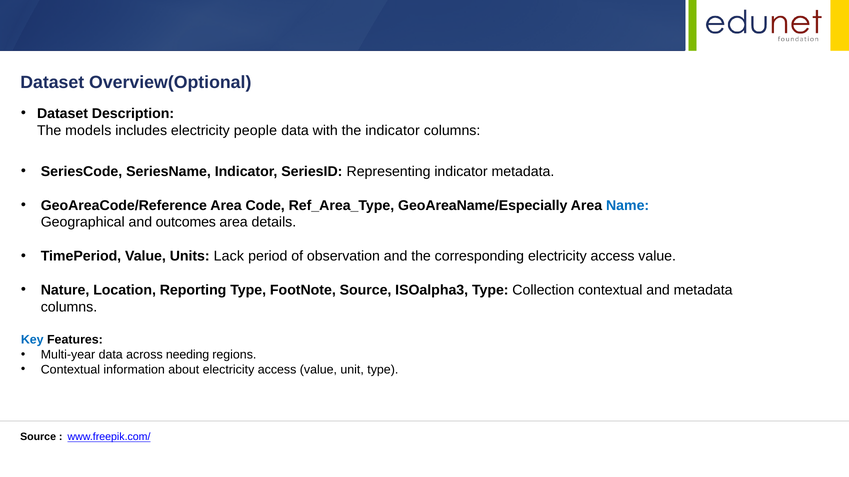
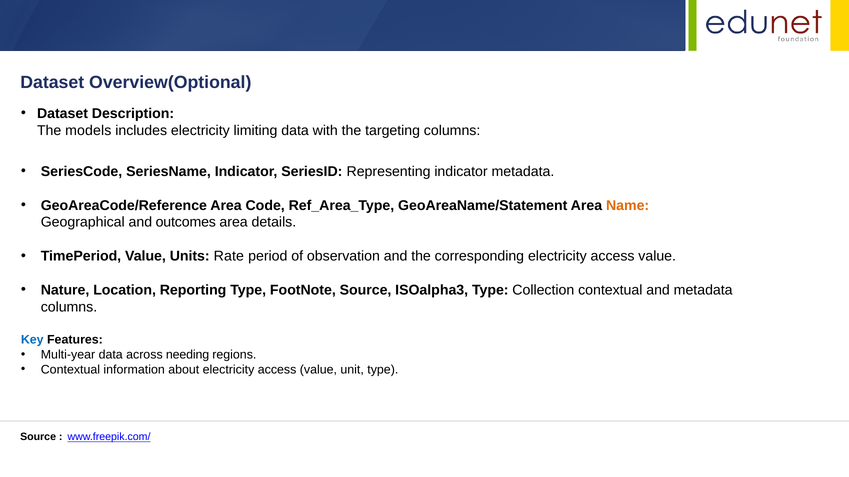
people: people -> limiting (256, 131)
the indicator: indicator -> targeting (393, 131)
GeoAreaName/Especially: GeoAreaName/Especially -> GeoAreaName/Statement (483, 206)
Name colour: blue -> orange (628, 206)
Lack: Lack -> Rate (229, 256)
